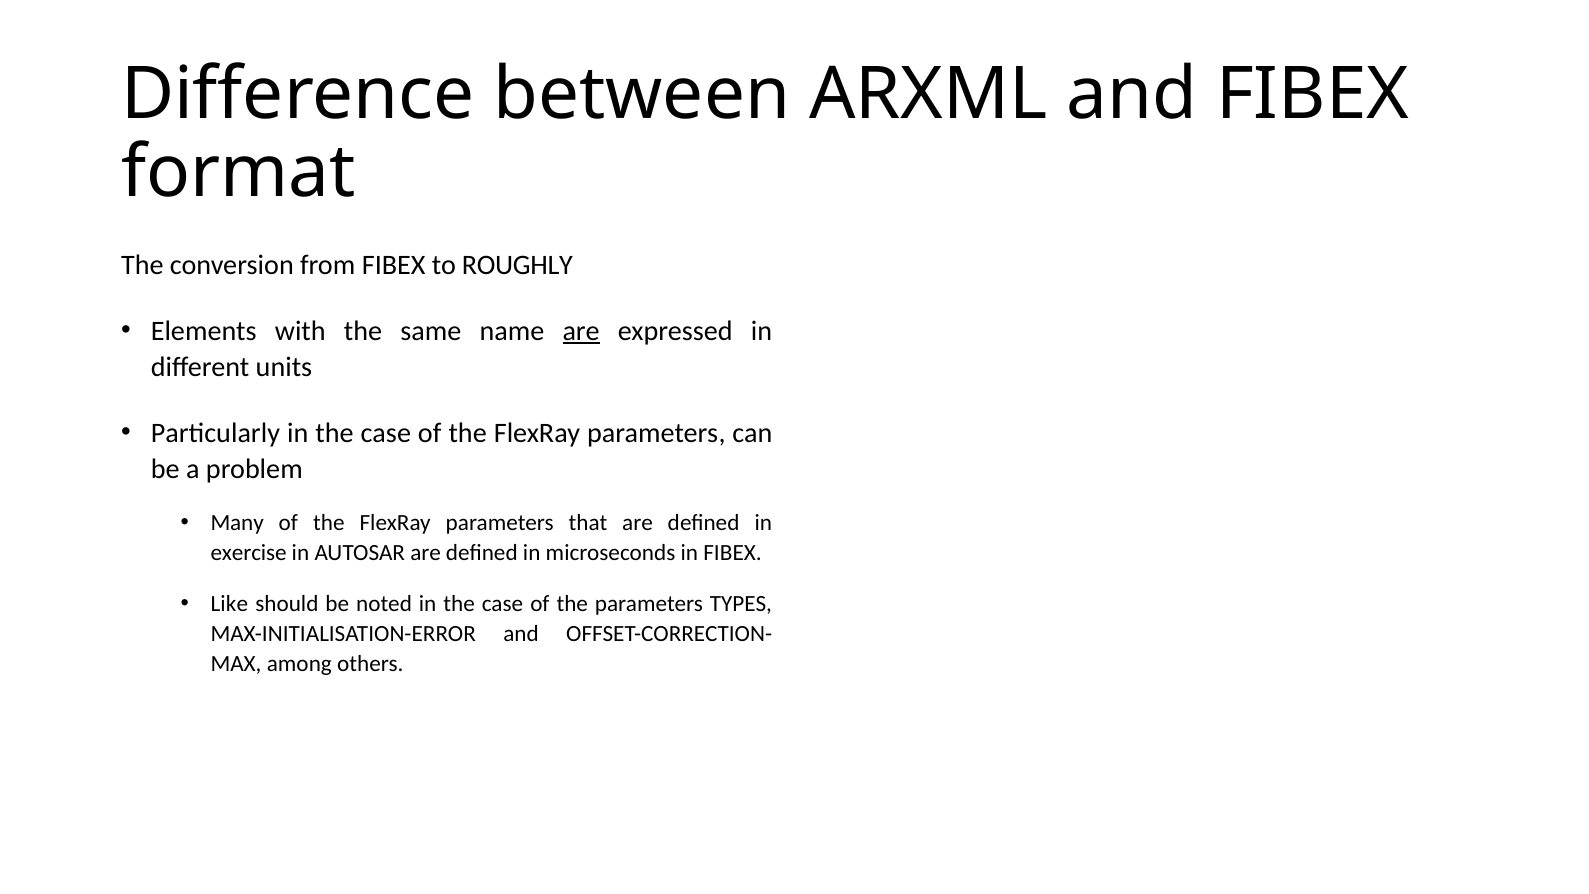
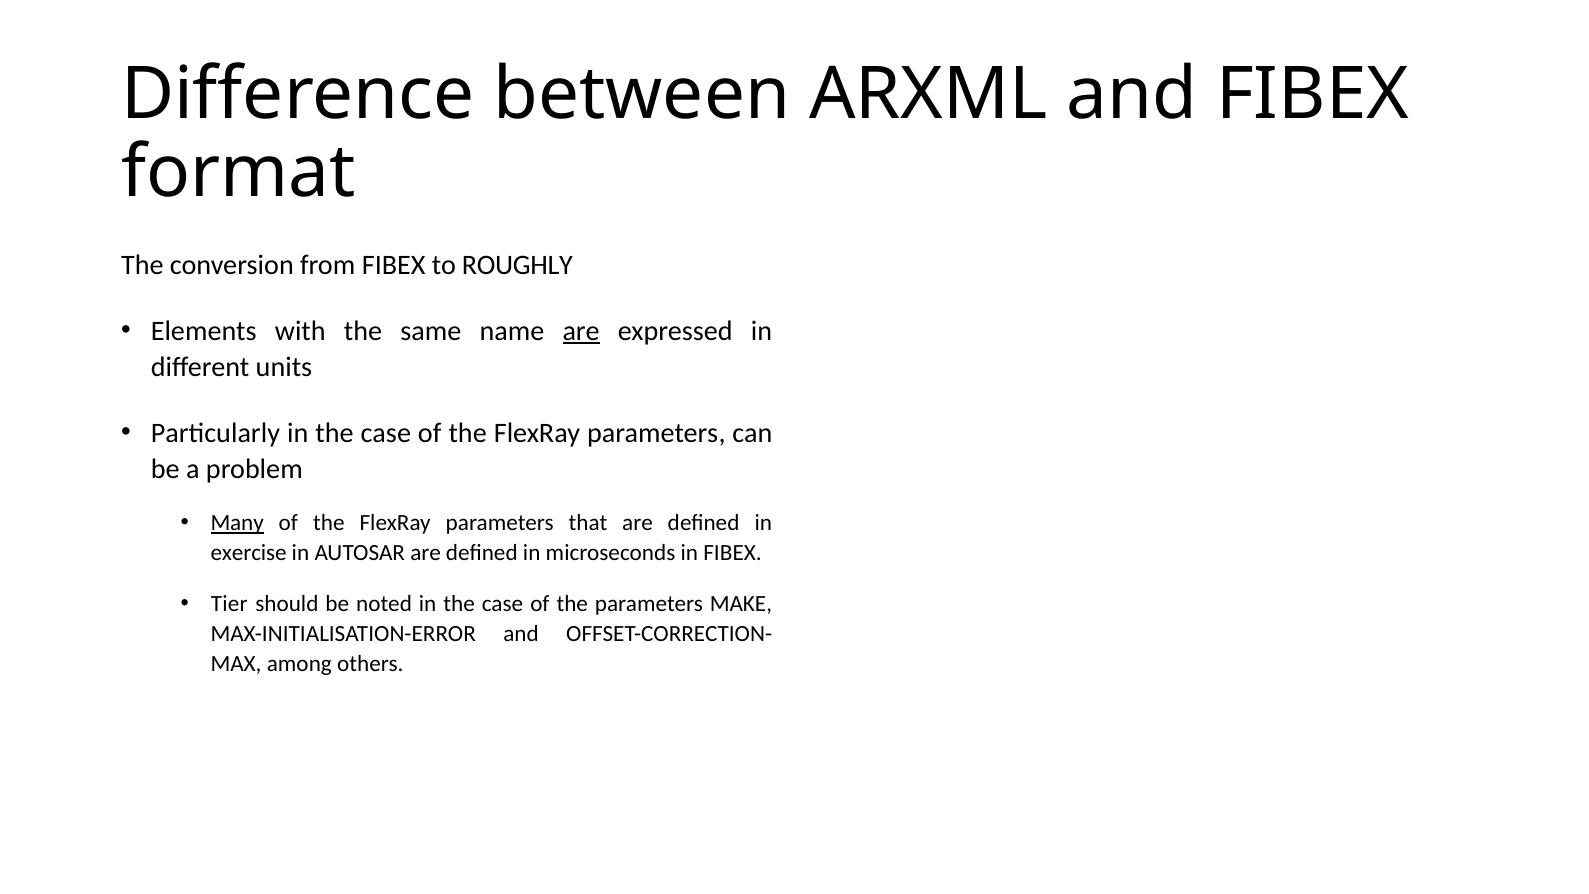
Many underline: none -> present (237, 523)
Like: Like -> Tier (229, 604)
TYPES: TYPES -> MAKE (741, 604)
